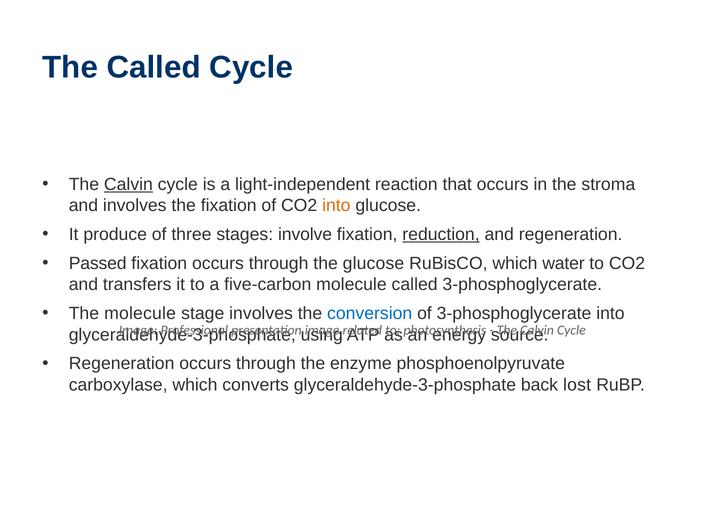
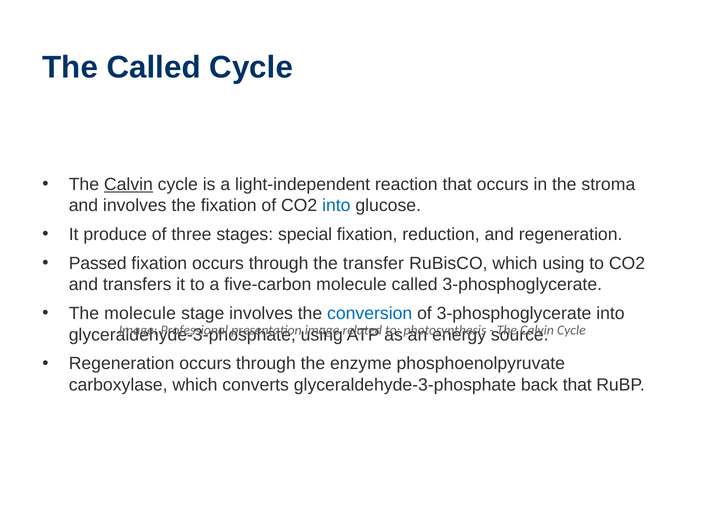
into colour: orange -> blue (336, 205)
involve: involve -> special (305, 234)
reduction underline: present -> none (441, 234)
the glucose: glucose -> transfer (373, 263)
which water: water -> using (563, 263)
back lost: lost -> that (577, 385)
